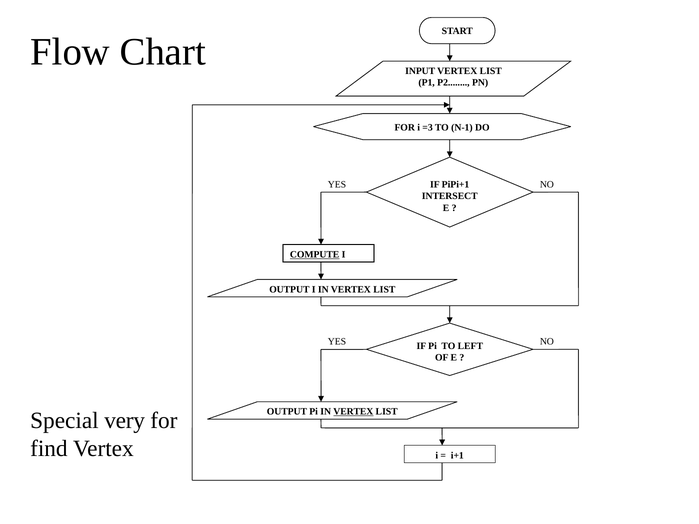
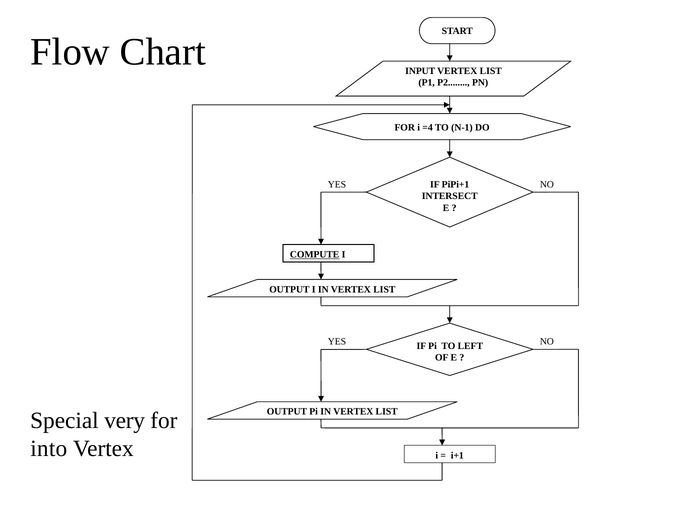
=3: =3 -> =4 (428, 127)
VERTEX underline: present -> none (353, 412)
find: find -> into (49, 449)
